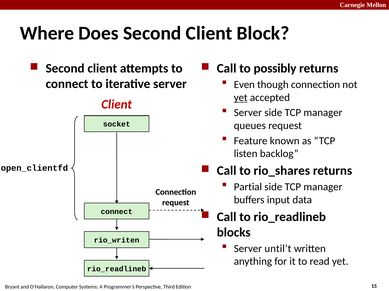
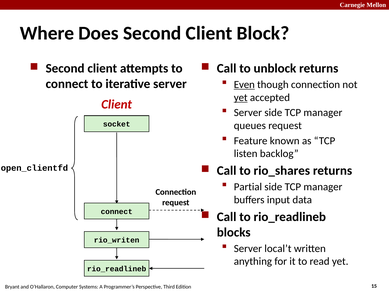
possibly: possibly -> unblock (275, 69)
Even underline: none -> present (244, 85)
until’t: until’t -> local’t (278, 249)
